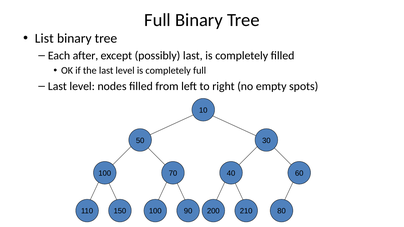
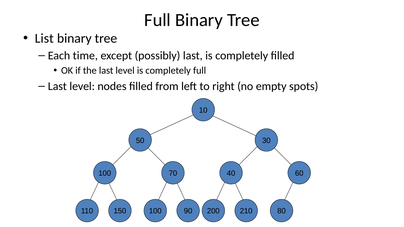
after: after -> time (85, 56)
